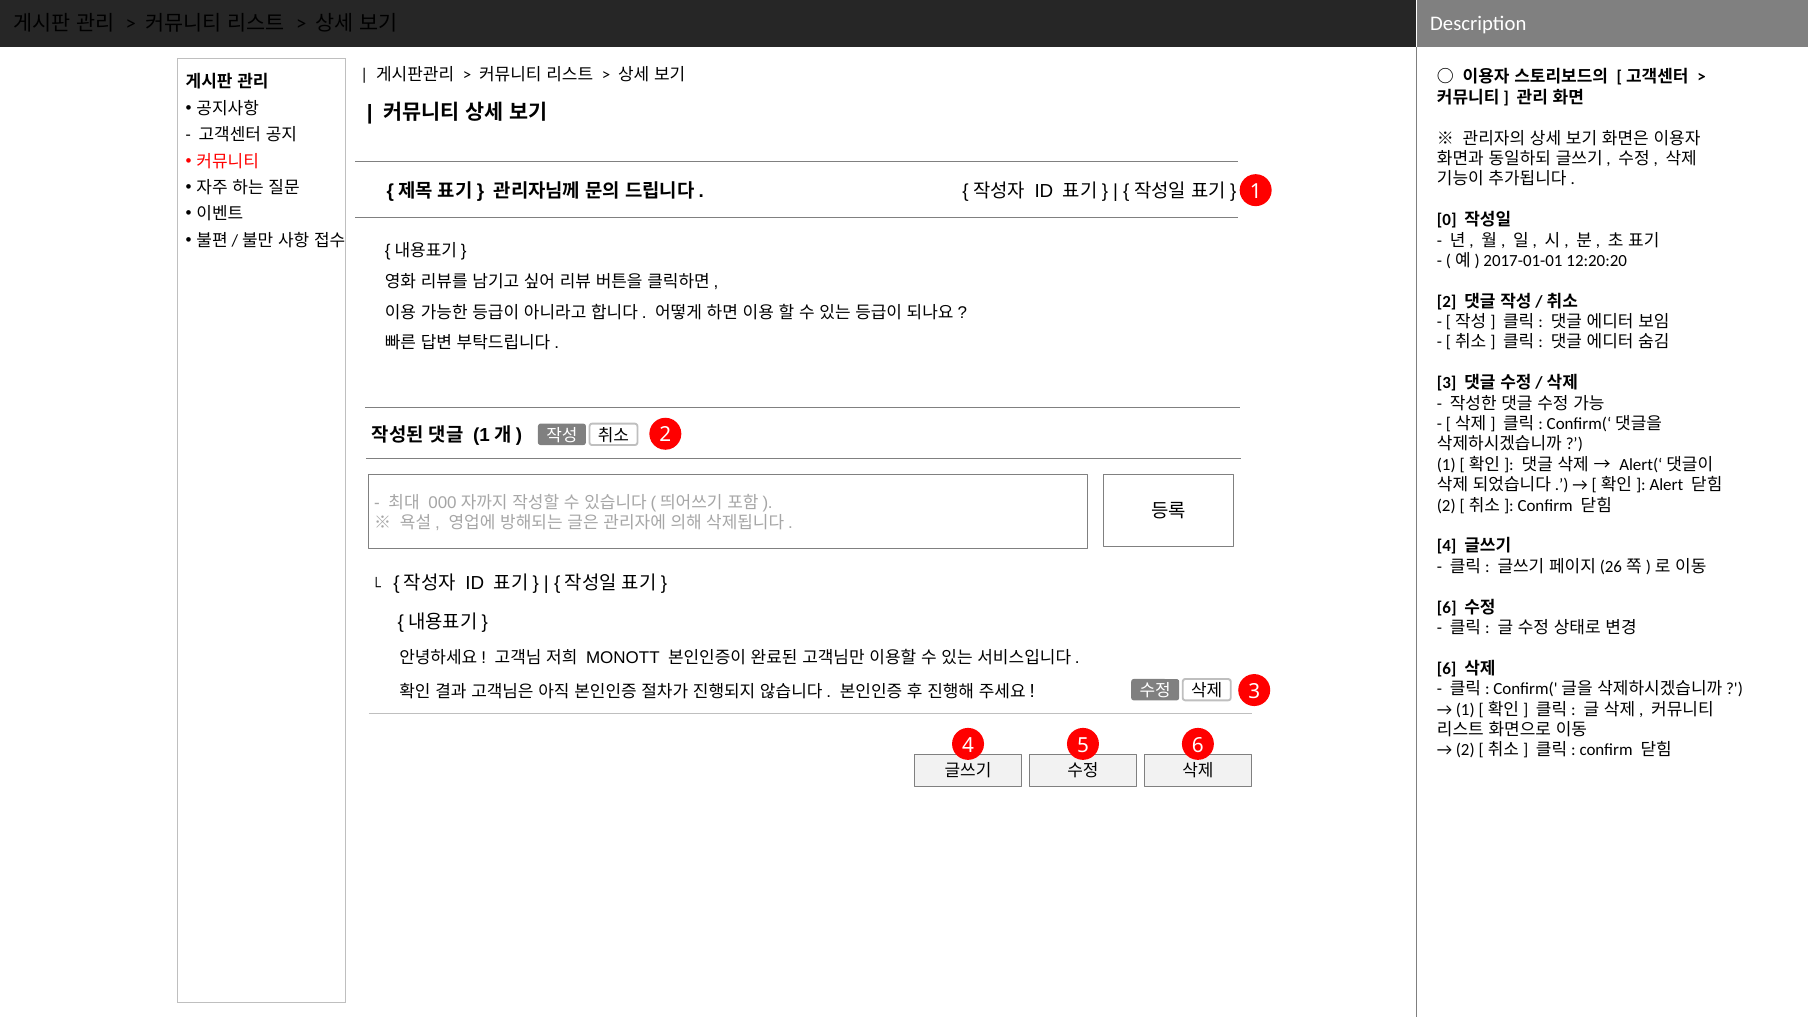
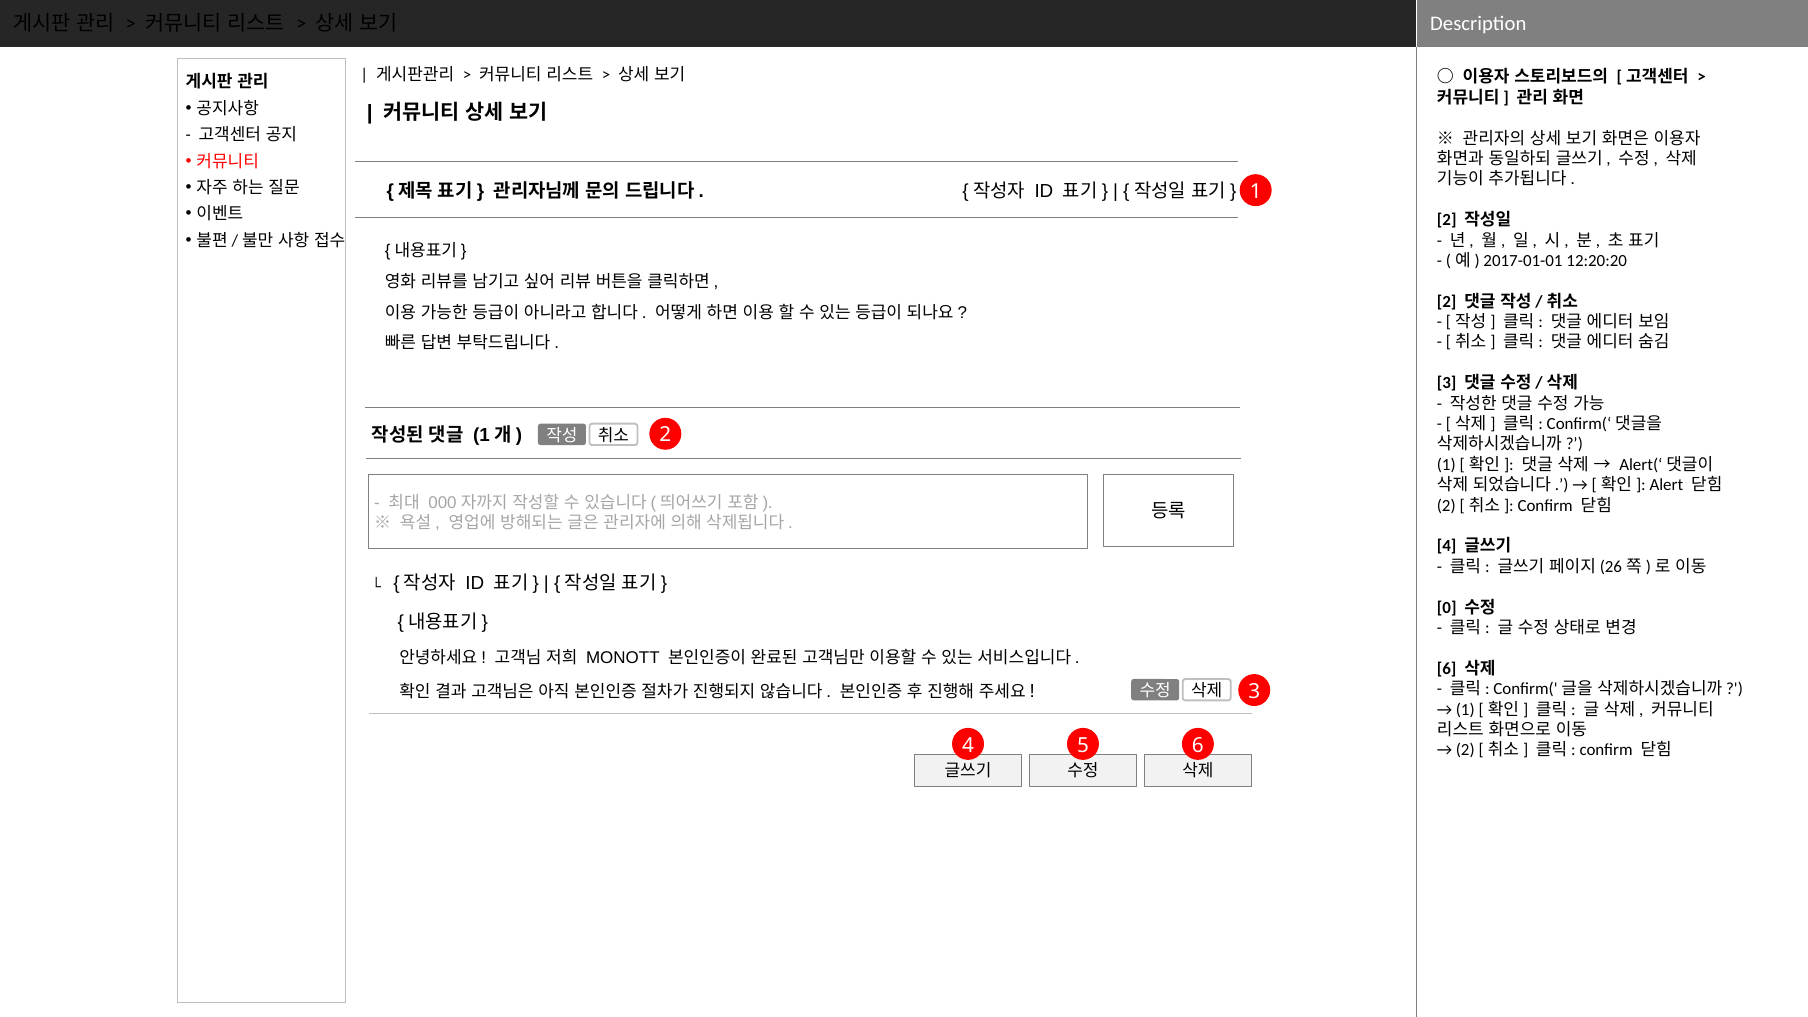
0: 0 -> 2 (1447, 220)
6: 6 -> 0 (1447, 607)
